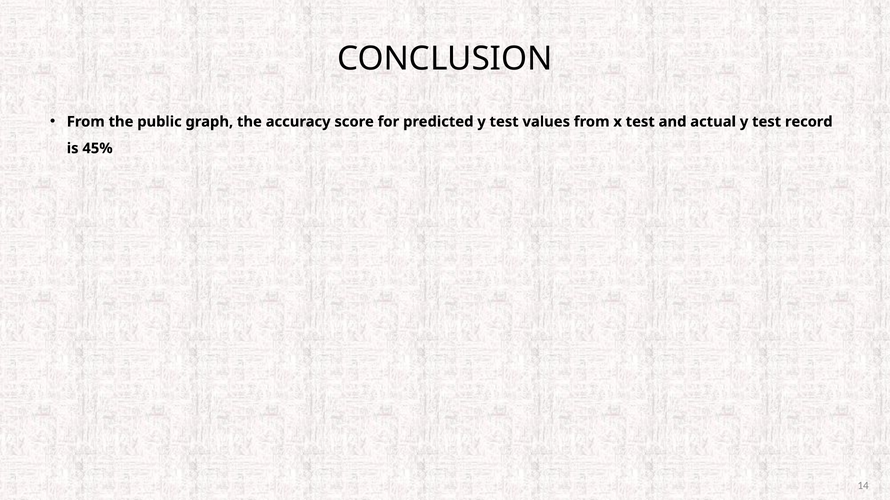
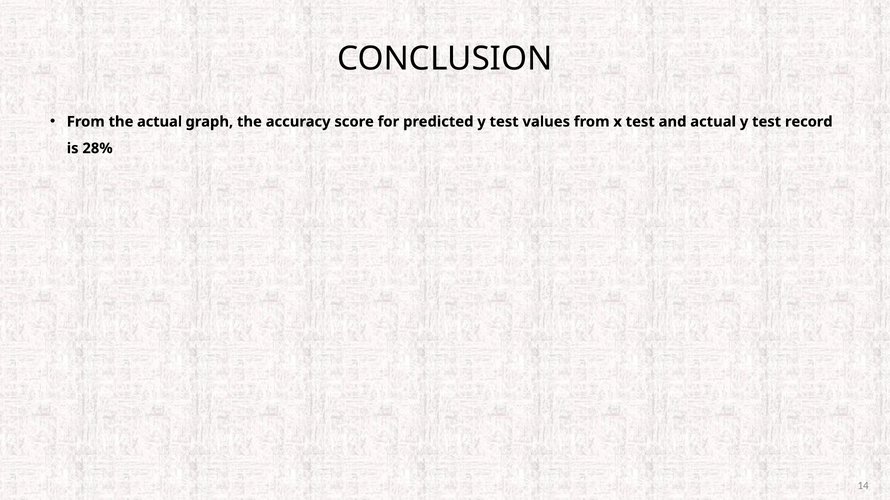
the public: public -> actual (160, 122)
45%: 45% -> 28% (98, 149)
